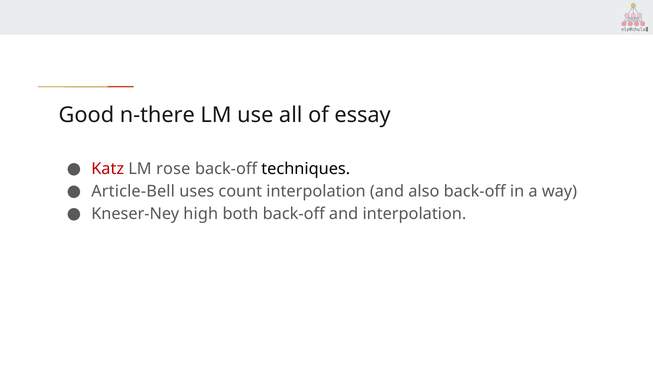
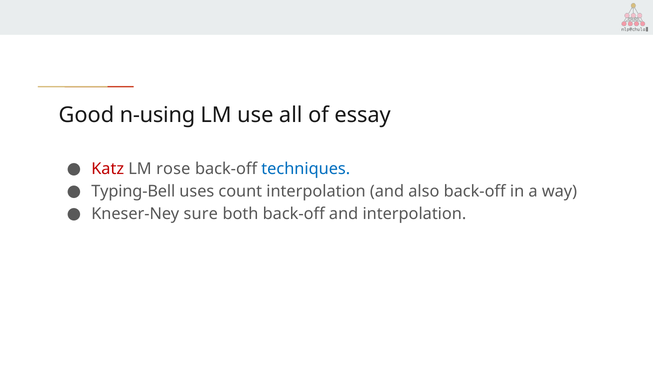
n-there: n-there -> n-using (157, 115)
techniques colour: black -> blue (306, 169)
Article-Bell: Article-Bell -> Typing-Bell (133, 191)
high: high -> sure (201, 214)
